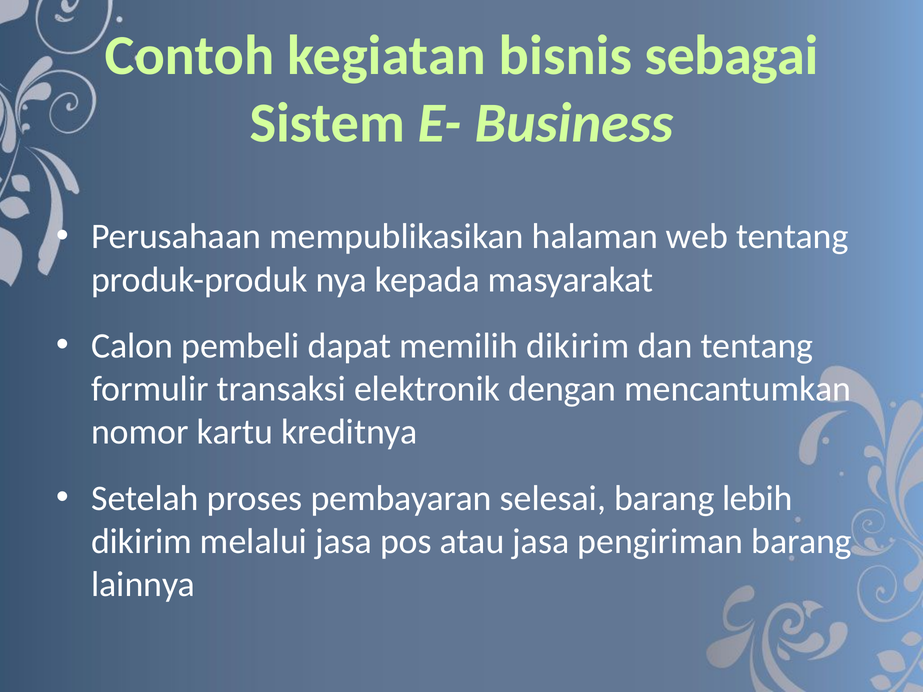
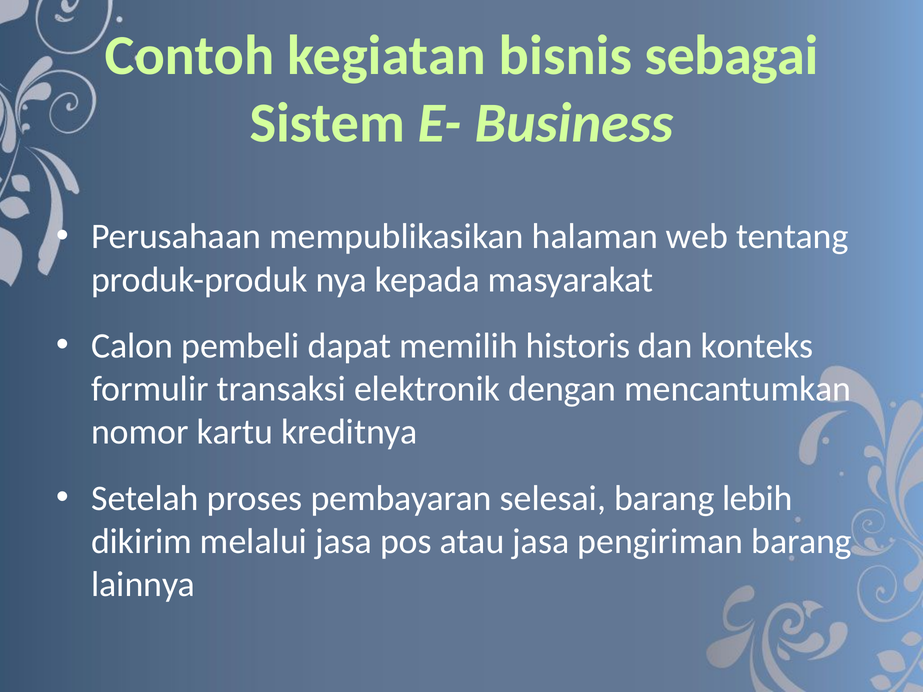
memilih dikirim: dikirim -> historis (578, 346)
dan tentang: tentang -> konteks (757, 346)
